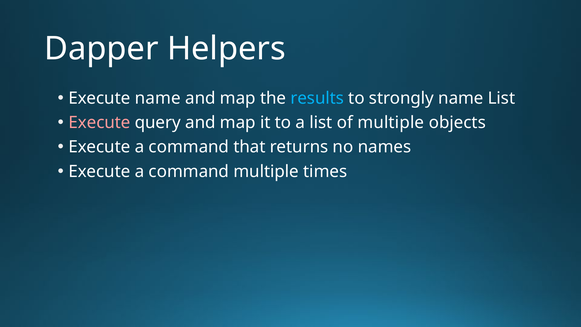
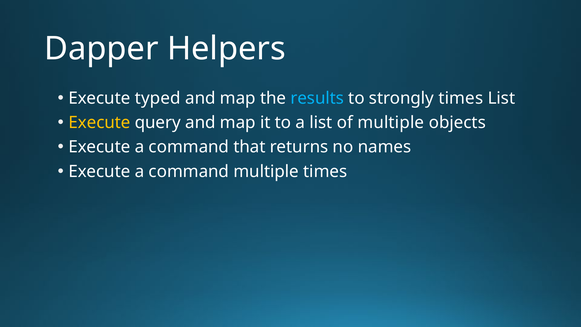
Execute name: name -> typed (158, 98)
strongly name: name -> times (461, 98)
Execute colour: pink -> yellow (100, 123)
